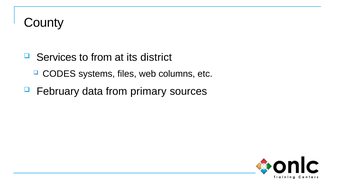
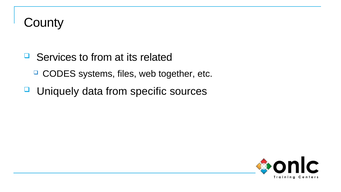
district: district -> related (156, 57)
columns: columns -> together (177, 74)
February: February -> Uniquely (58, 91)
primary: primary -> specific (148, 91)
